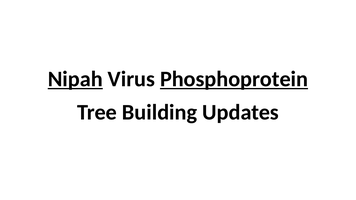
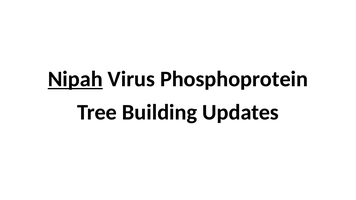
Phosphoprotein underline: present -> none (234, 79)
